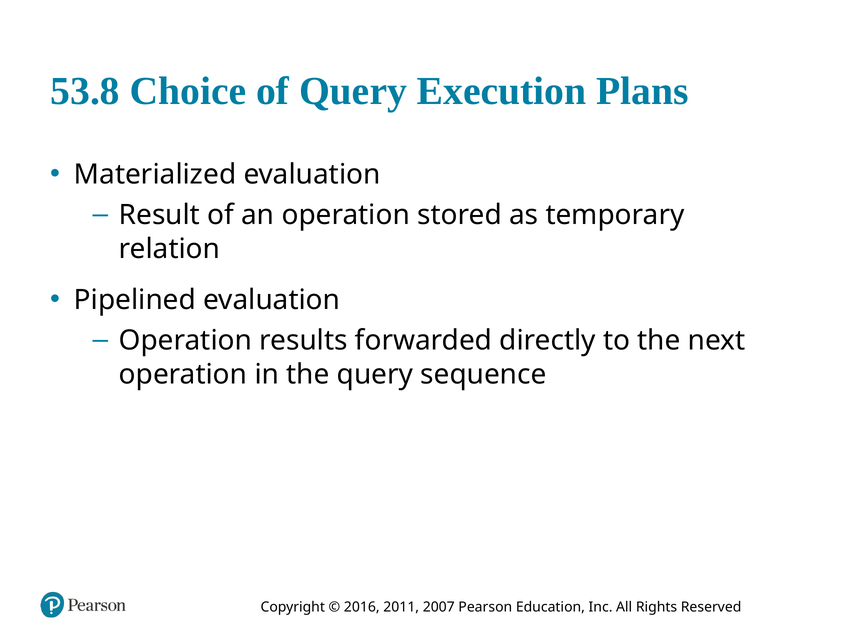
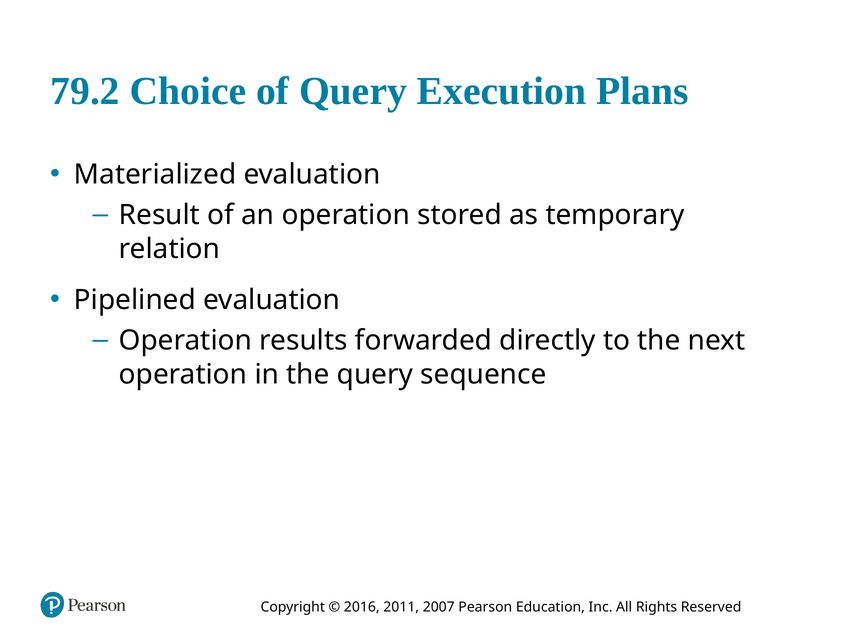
53.8: 53.8 -> 79.2 (85, 91)
